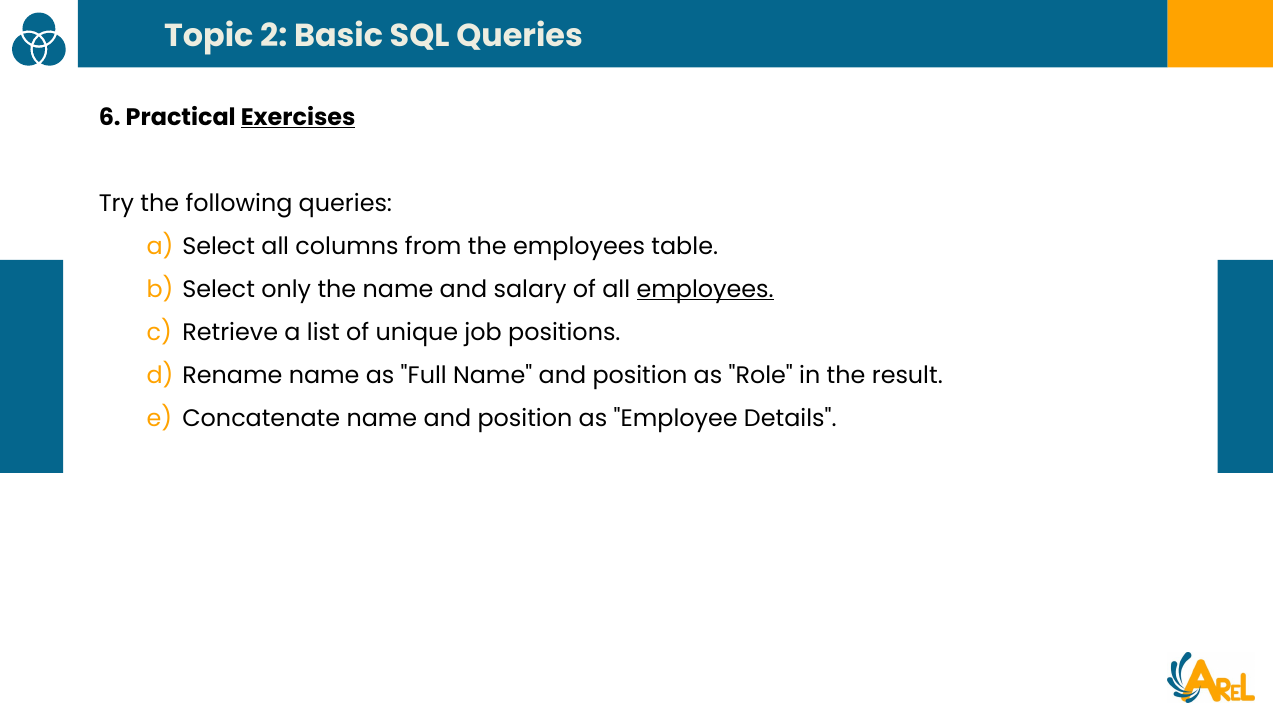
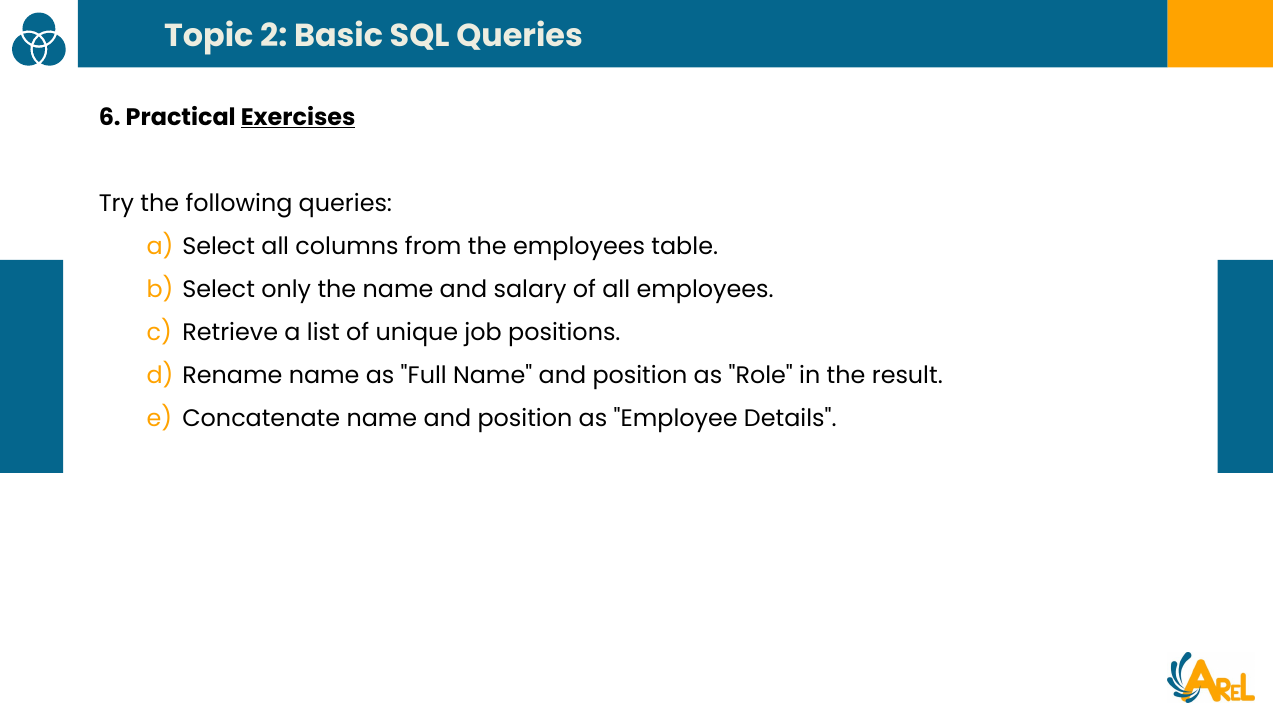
employees underline: present -> none (705, 289)
